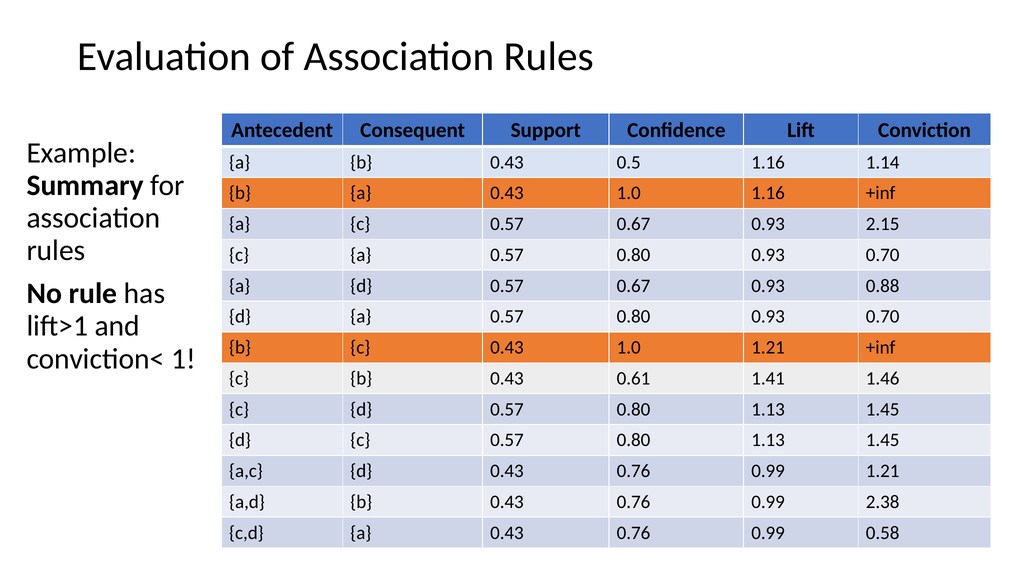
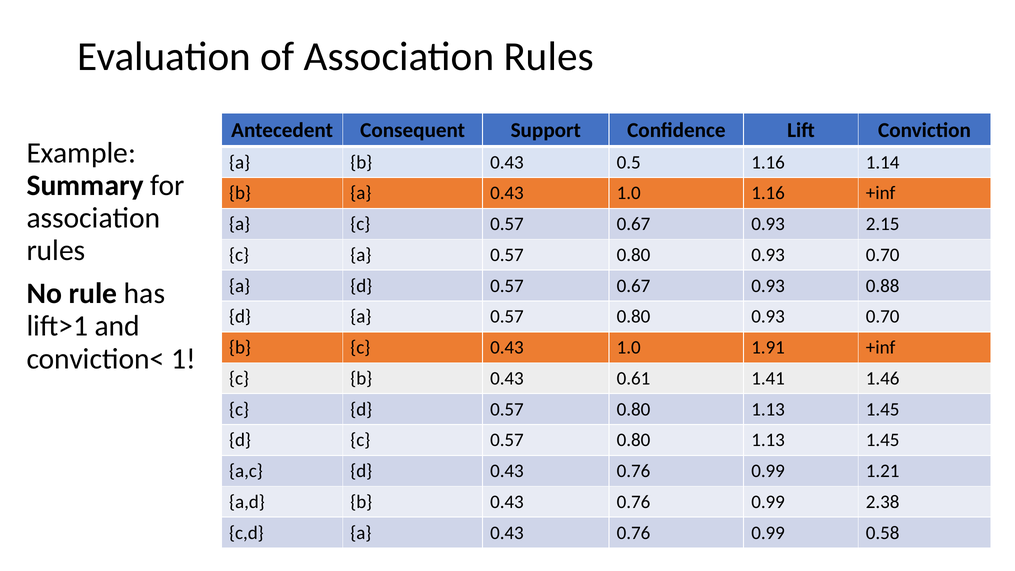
1.0 1.21: 1.21 -> 1.91 (768, 347)
